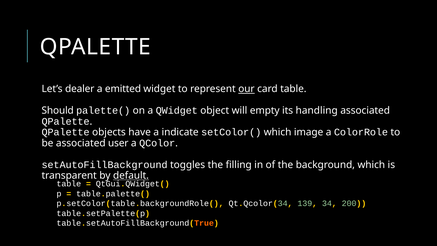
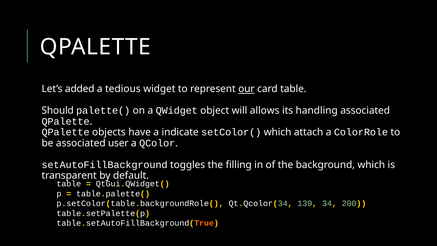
dealer: dealer -> added (80, 89)
emitted: emitted -> tedious (123, 89)
empty: empty -> allows (265, 111)
image: image -> attach (309, 132)
default underline: present -> none (131, 175)
